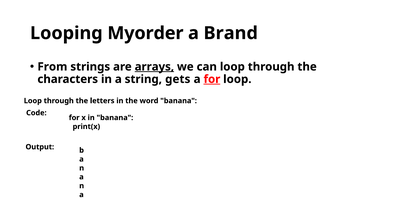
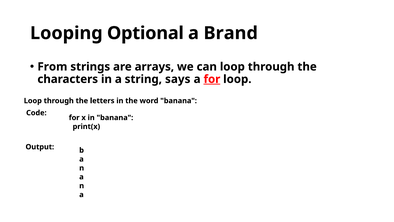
Myorder: Myorder -> Optional (145, 33)
arrays underline: present -> none (154, 67)
gets: gets -> says (178, 79)
